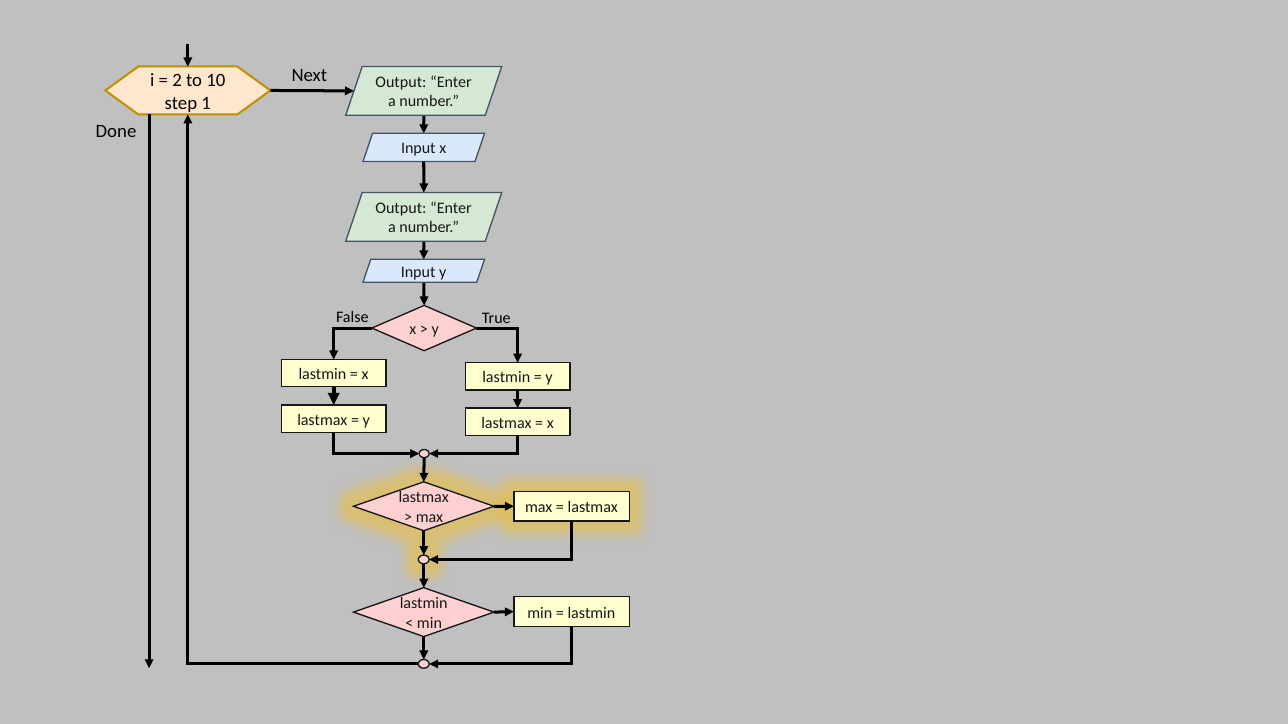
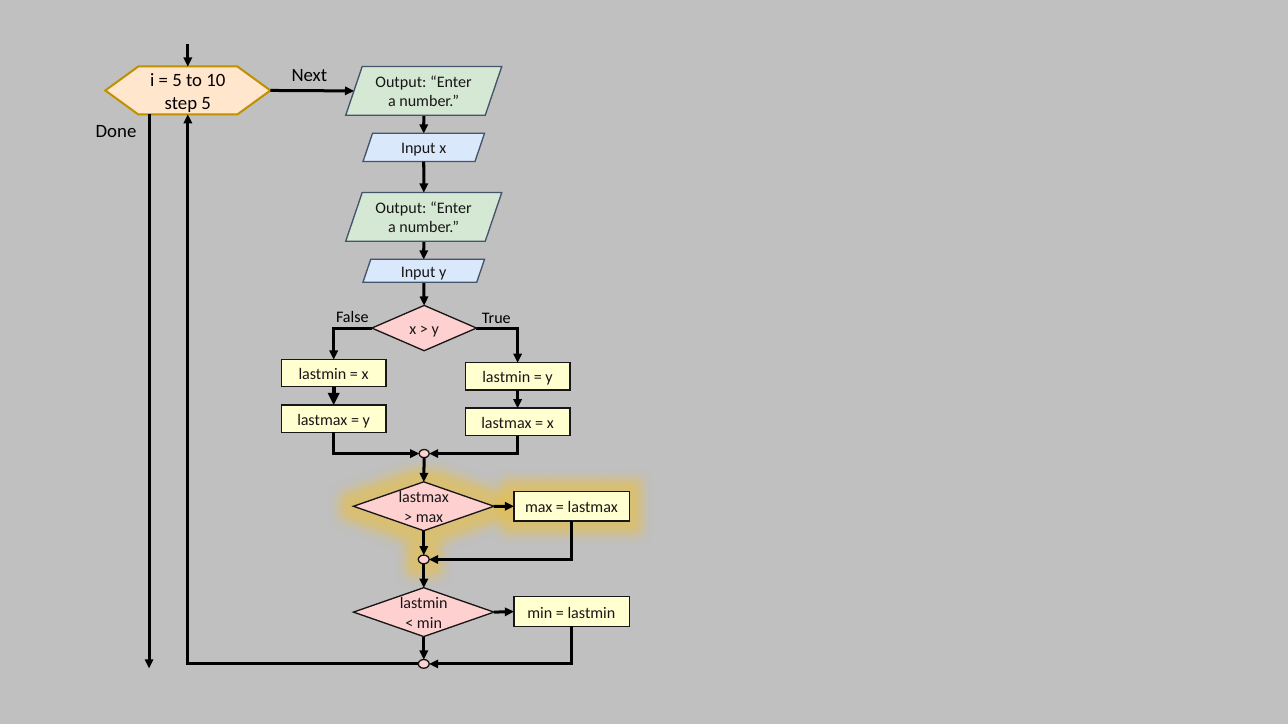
2: 2 -> 5 (177, 81)
step 1: 1 -> 5 (206, 103)
